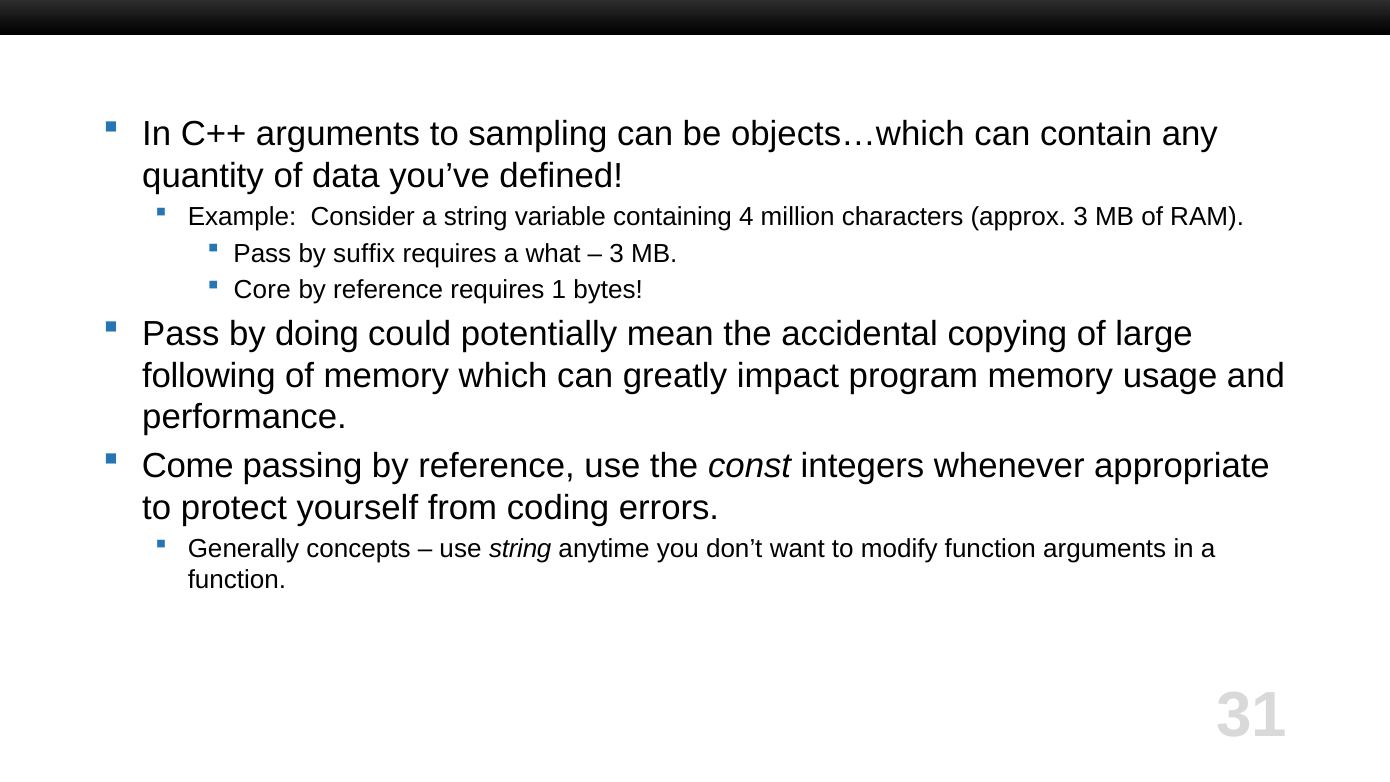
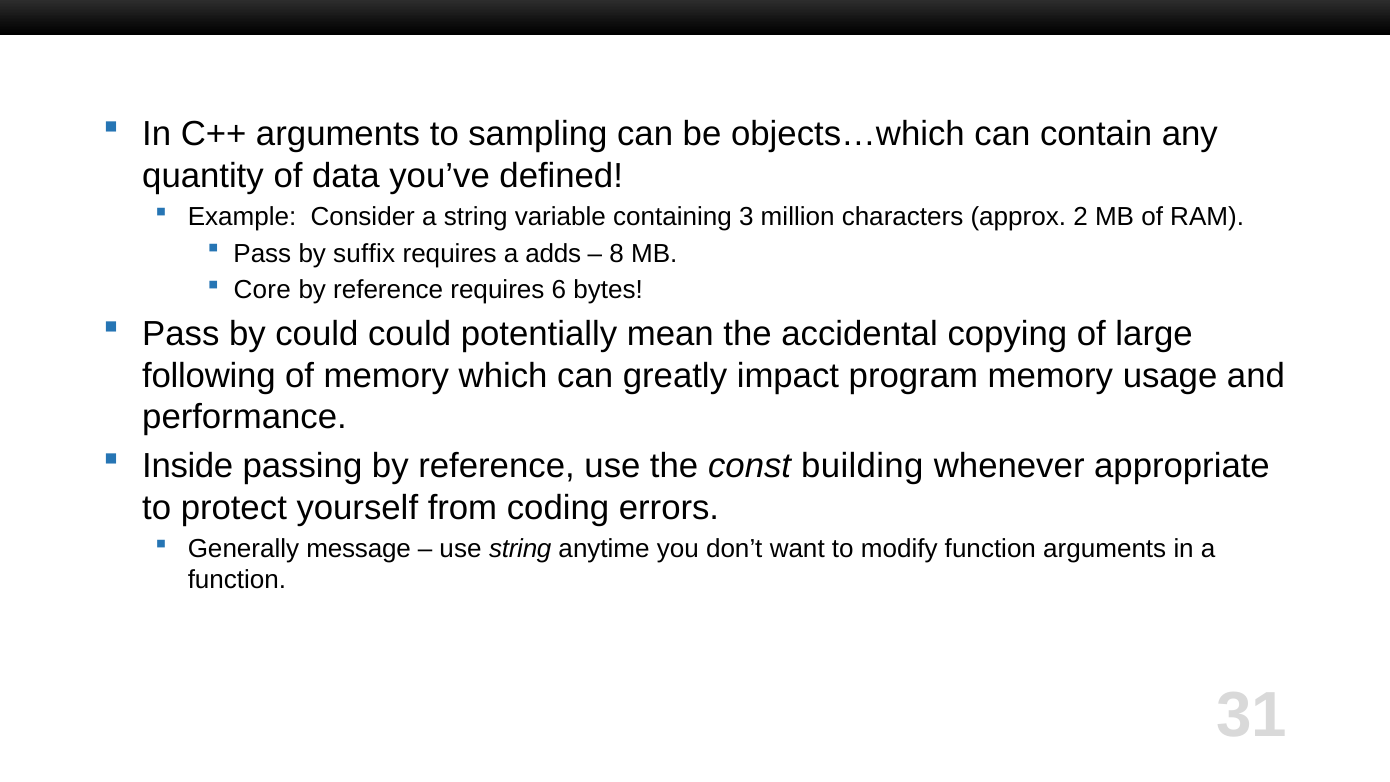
4: 4 -> 3 (746, 217)
approx 3: 3 -> 2 (1081, 217)
what: what -> adds (553, 253)
3: 3 -> 8 (617, 253)
1: 1 -> 6 (559, 290)
by doing: doing -> could (317, 334)
Come: Come -> Inside (188, 466)
integers: integers -> building (862, 466)
concepts: concepts -> message (359, 549)
